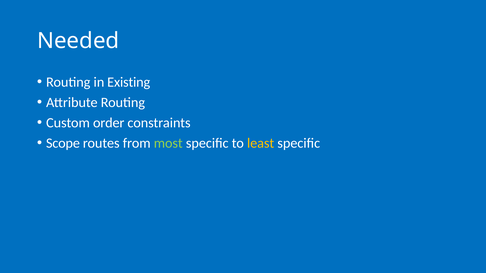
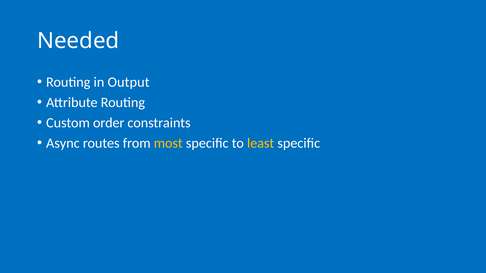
Existing: Existing -> Output (129, 82)
Scope: Scope -> Async (63, 143)
most colour: light green -> yellow (168, 143)
